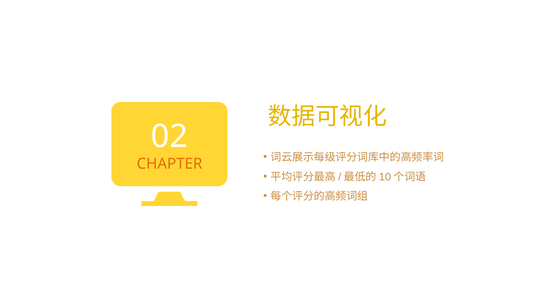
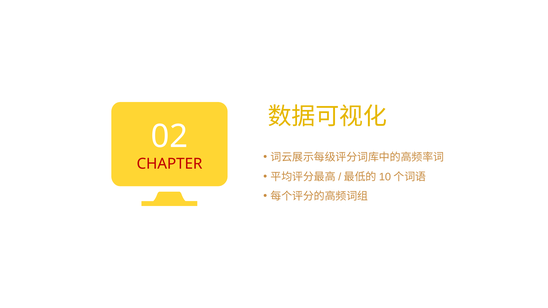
CHAPTER colour: orange -> red (170, 164)
